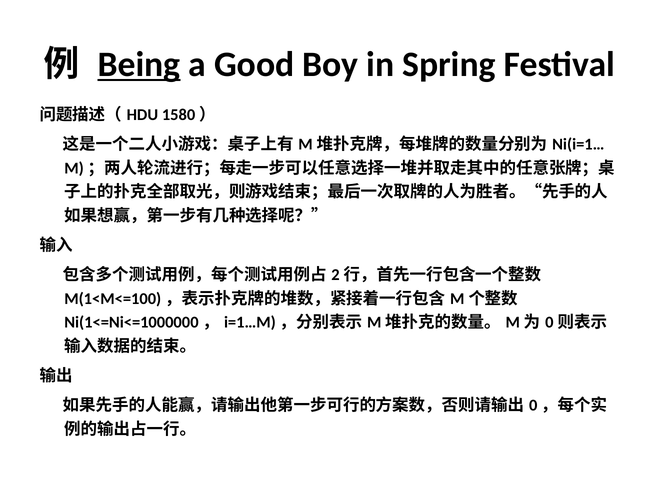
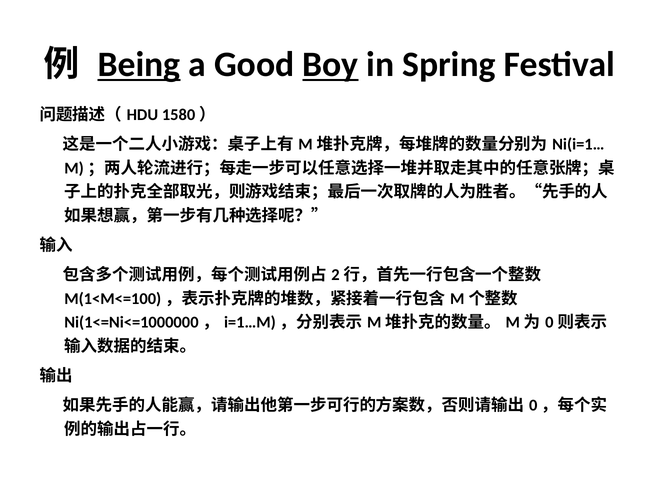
Boy underline: none -> present (330, 65)
